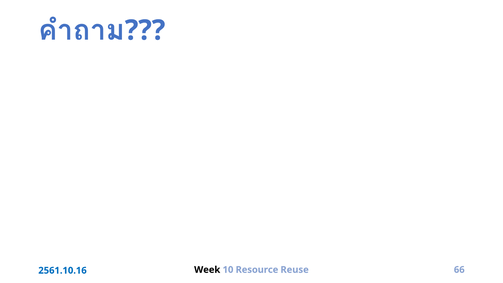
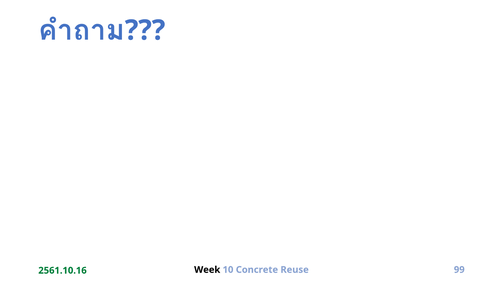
Resource: Resource -> Concrete (257, 270)
66: 66 -> 99 (459, 270)
2561.10.16 colour: blue -> green (63, 270)
